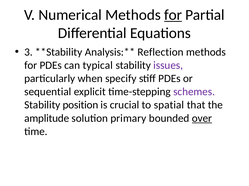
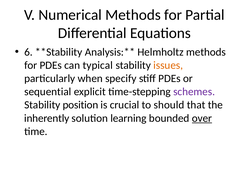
for underline: present -> none (173, 15)
3: 3 -> 6 (28, 52)
Reflection: Reflection -> Helmholtz (161, 52)
issues colour: purple -> orange (168, 66)
spatial: spatial -> should (169, 105)
amplitude: amplitude -> inherently (47, 119)
primary: primary -> learning (128, 119)
